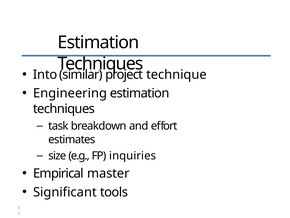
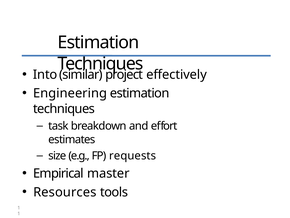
technique: technique -> effectively (177, 74)
inquiries: inquiries -> requests (133, 155)
Significant: Significant -> Resources (65, 192)
